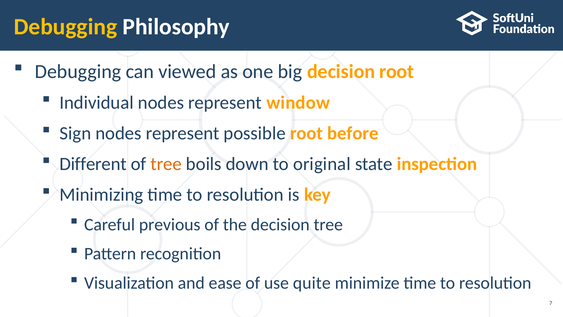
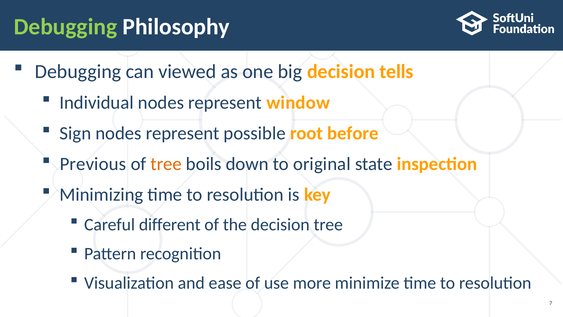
Debugging colour: yellow -> light green (66, 27)
decision root: root -> tells (397, 71)
Different: Different -> Previous (93, 164)
previous: previous -> different (170, 224)
quite: quite -> more (312, 283)
